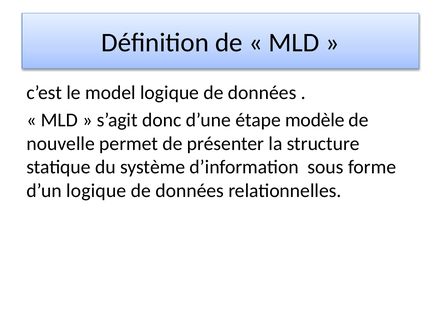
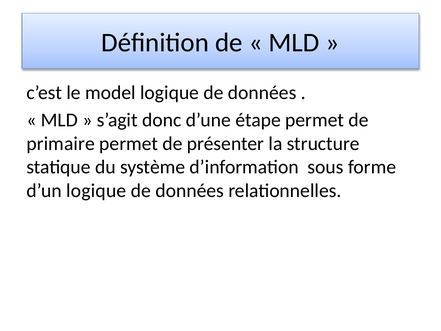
étape modèle: modèle -> permet (315, 120)
nouvelle: nouvelle -> primaire (61, 143)
